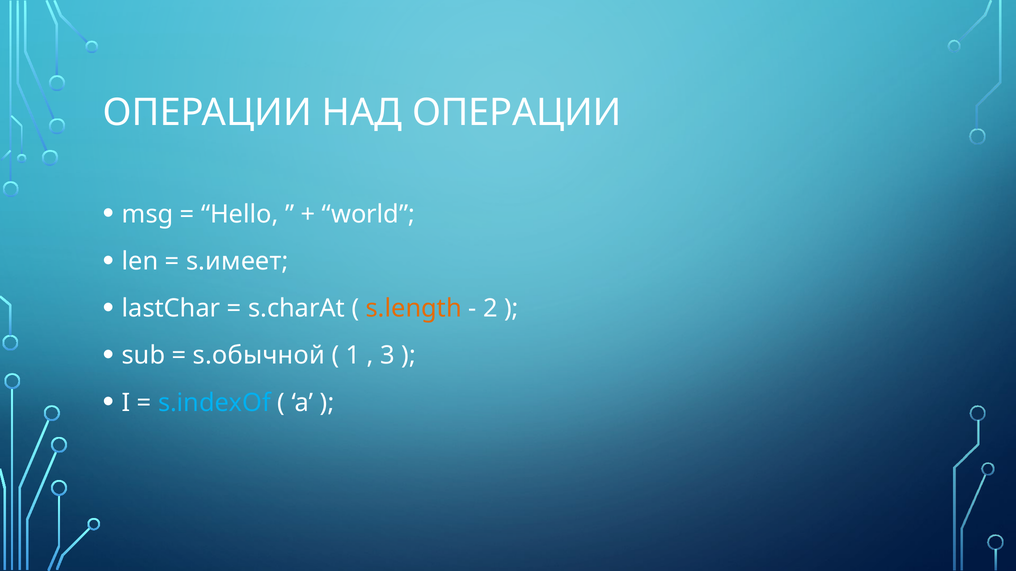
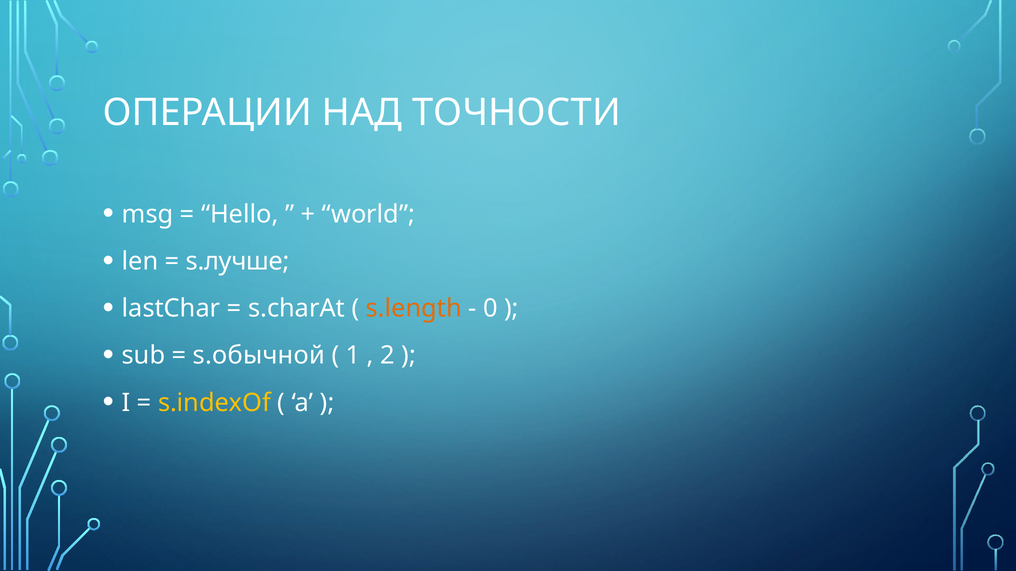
НАД ОПЕРАЦИИ: ОПЕРАЦИИ -> ТОЧНОСТИ (516, 113)
s.имеет: s.имеет -> s.лучше (238, 262)
2: 2 -> 0 (490, 309)
3: 3 -> 2 (388, 356)
s.indexOf colour: light blue -> yellow (214, 403)
